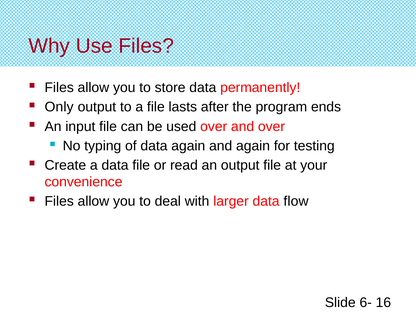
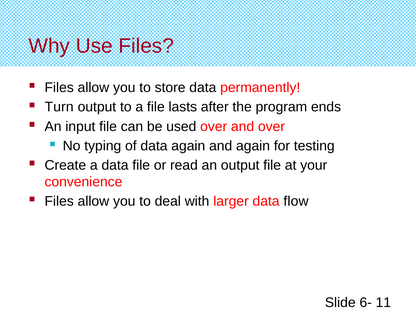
Only: Only -> Turn (59, 107)
16: 16 -> 11 (383, 303)
